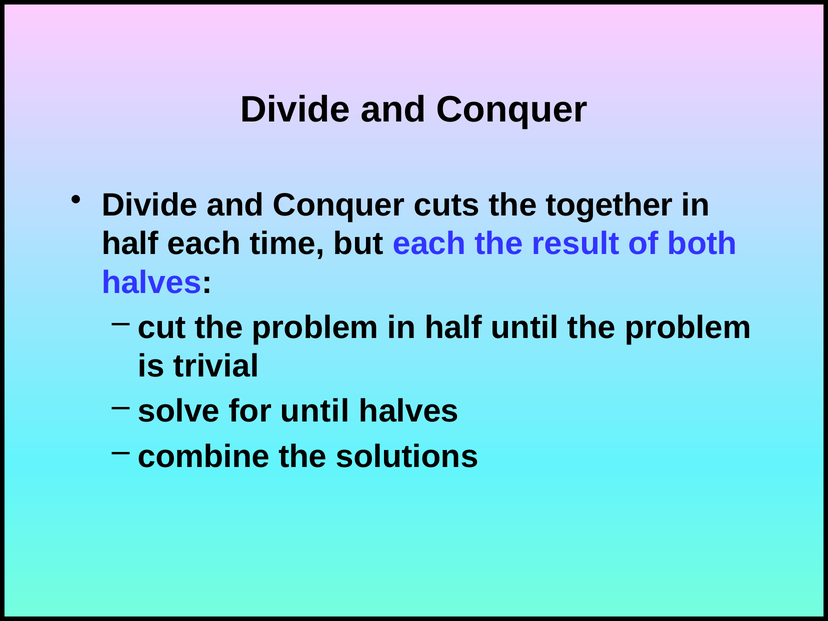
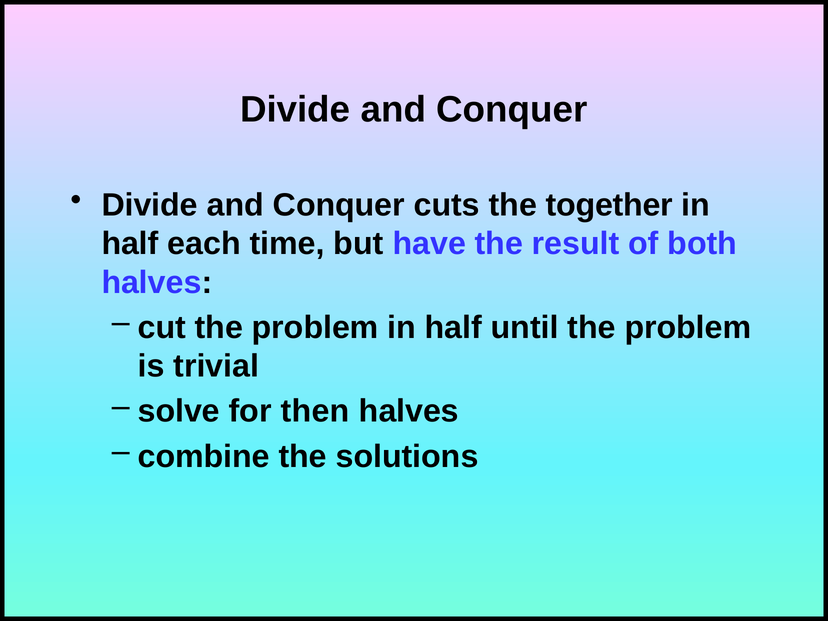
but each: each -> have (429, 244)
for until: until -> then (315, 411)
